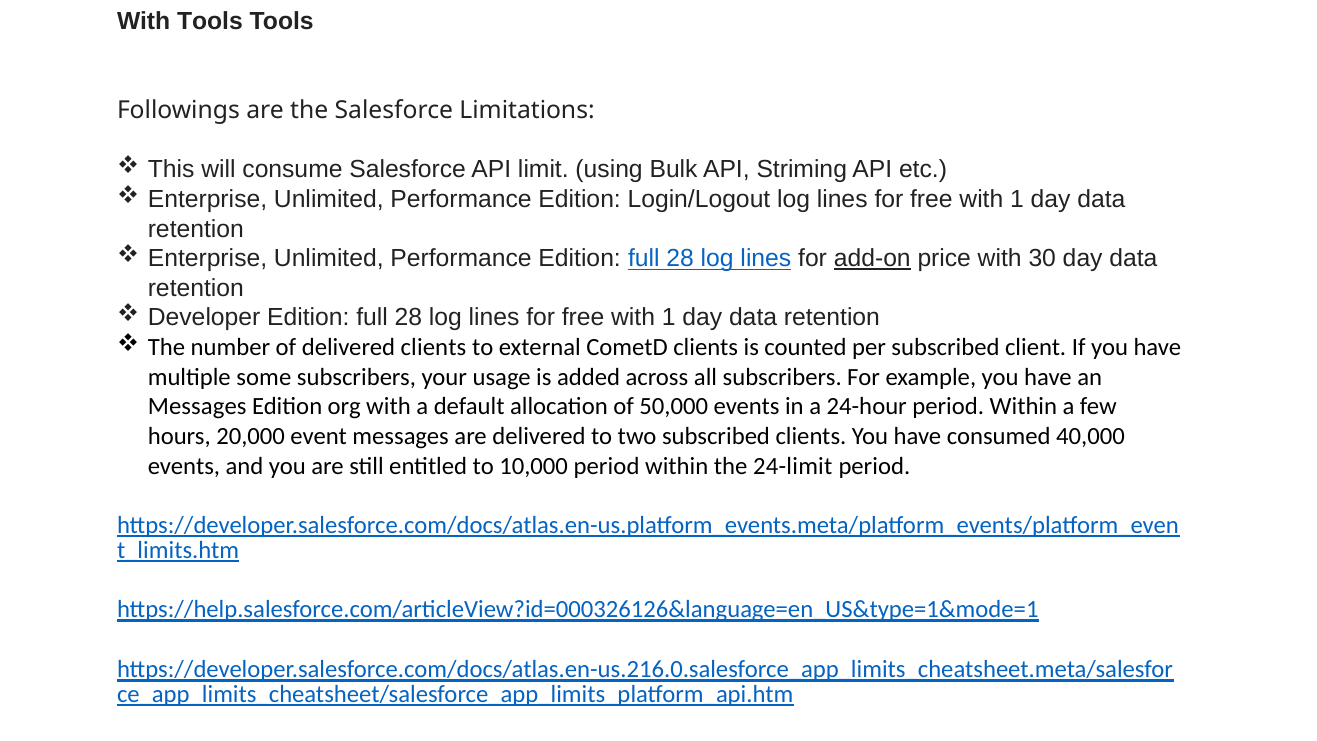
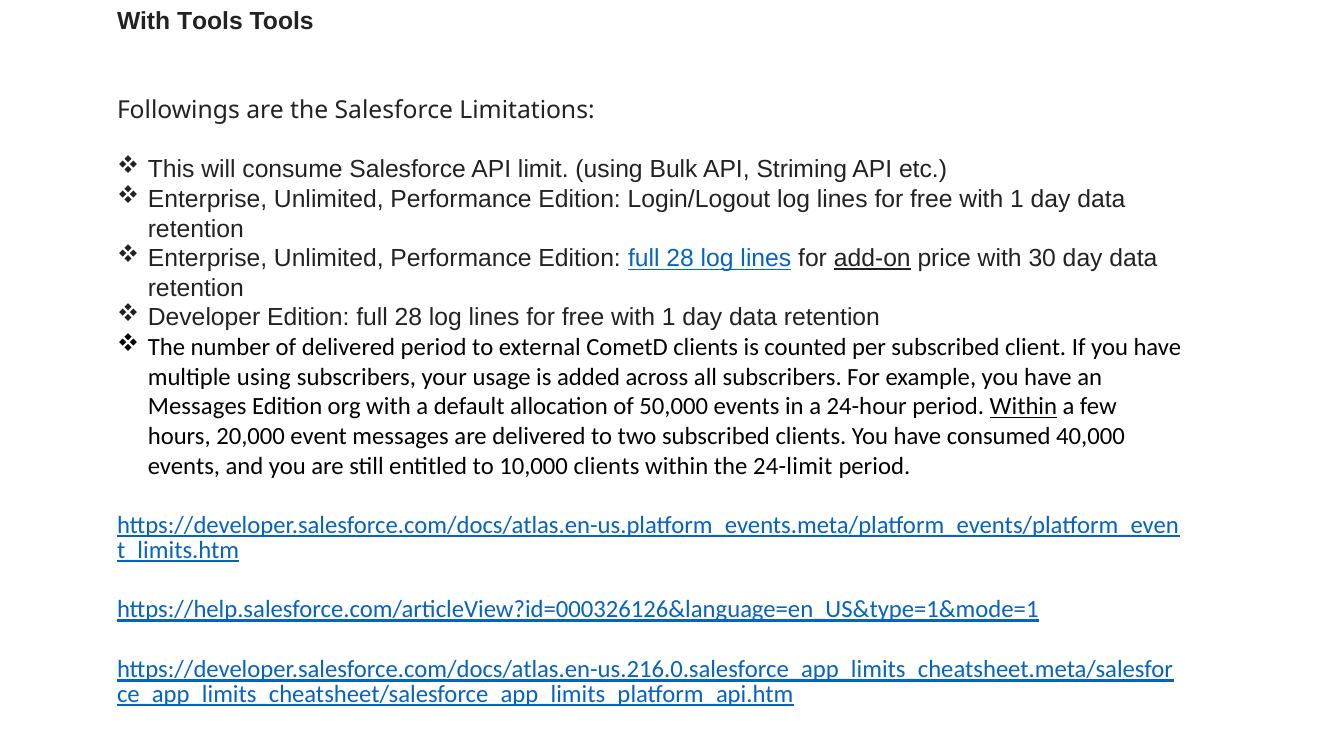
delivered clients: clients -> period (434, 347)
multiple some: some -> using (264, 377)
Within underline: none -> present (1023, 407)
10,000 period: period -> clients (606, 466)
